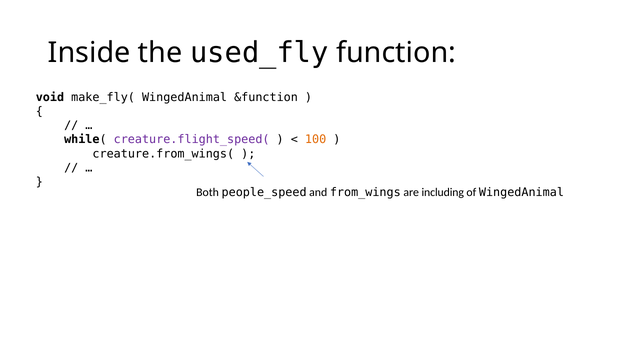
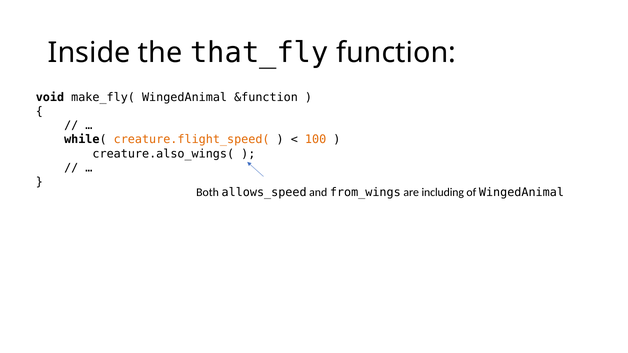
used_fly: used_fly -> that_fly (259, 53)
creature.flight_speed( colour: purple -> orange (192, 140)
creature.from_wings(: creature.from_wings( -> creature.also_wings( (163, 154)
people_speed: people_speed -> allows_speed (264, 192)
